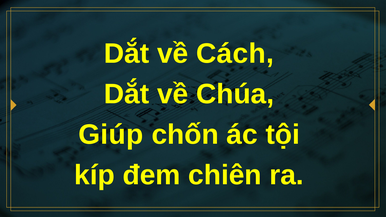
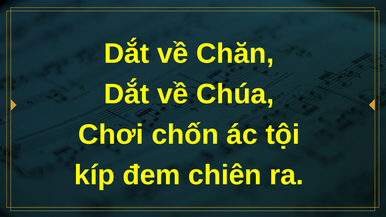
Cách: Cách -> Chăn (235, 54)
Giúp: Giúp -> Chơi (111, 135)
